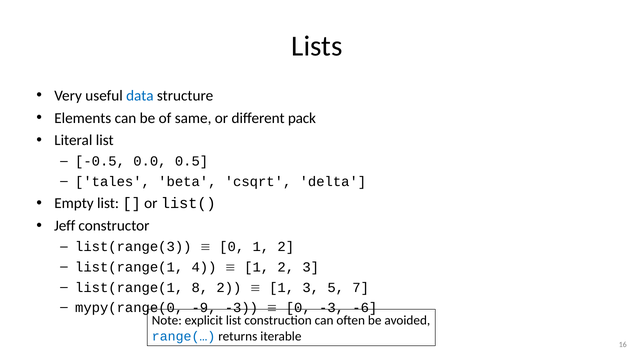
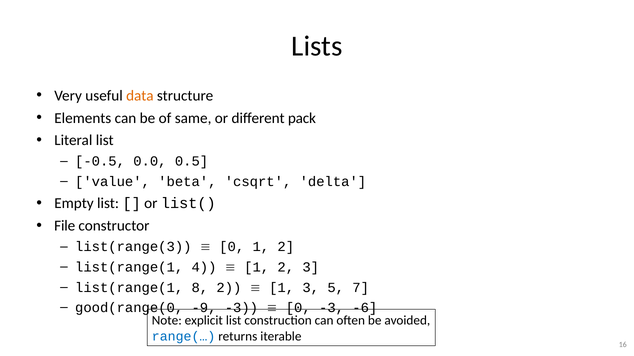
data colour: blue -> orange (140, 96)
tales: tales -> value (113, 182)
Jeff: Jeff -> File (65, 226)
mypy(range(0: mypy(range(0 -> good(range(0 (129, 308)
